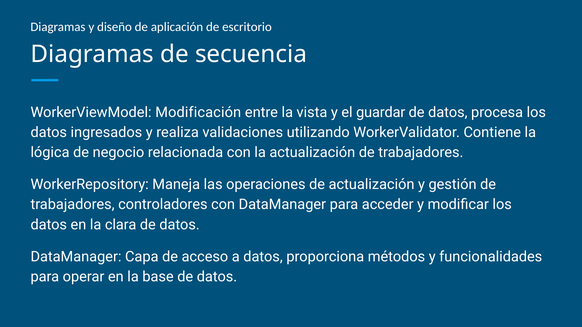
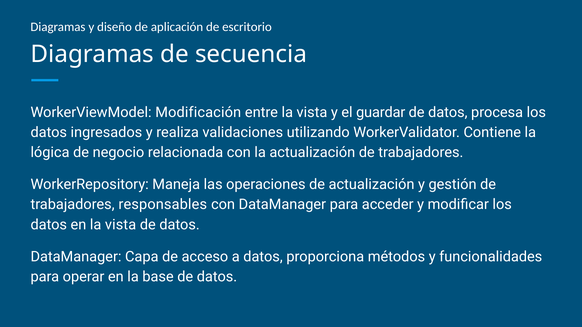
controladores: controladores -> responsables (163, 205)
en la clara: clara -> vista (121, 225)
